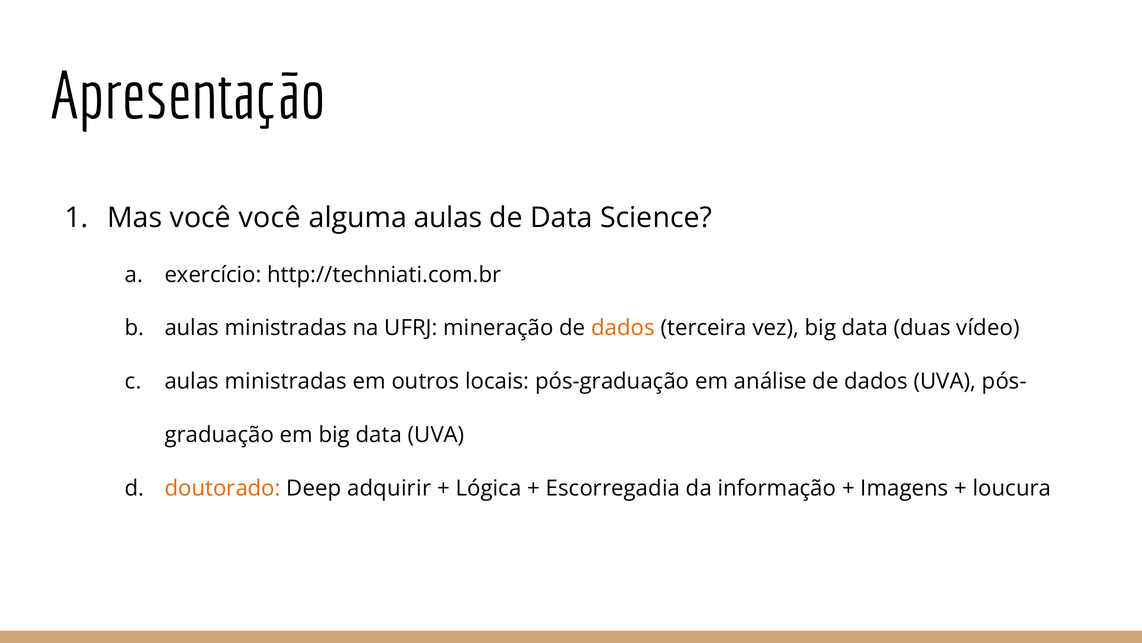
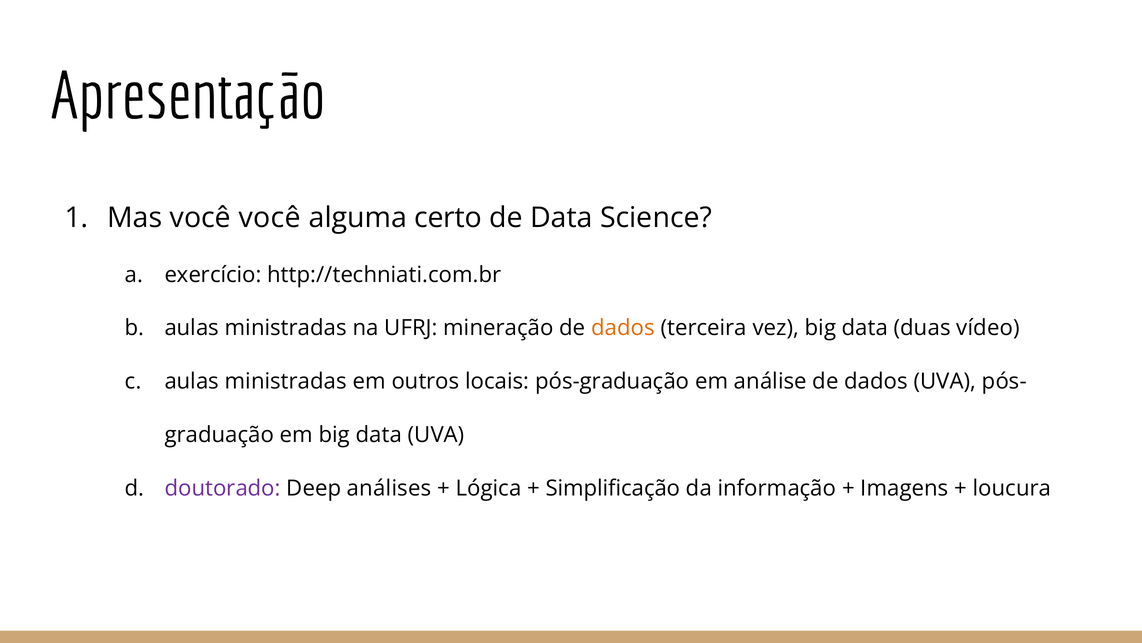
alguma aulas: aulas -> certo (448, 218)
doutorado colour: orange -> purple (223, 488)
adquirir: adquirir -> análises (389, 488)
Escorregadia: Escorregadia -> Simplificação (613, 488)
